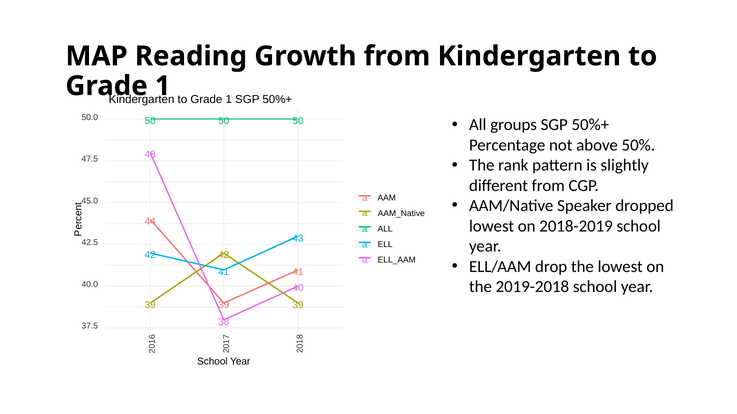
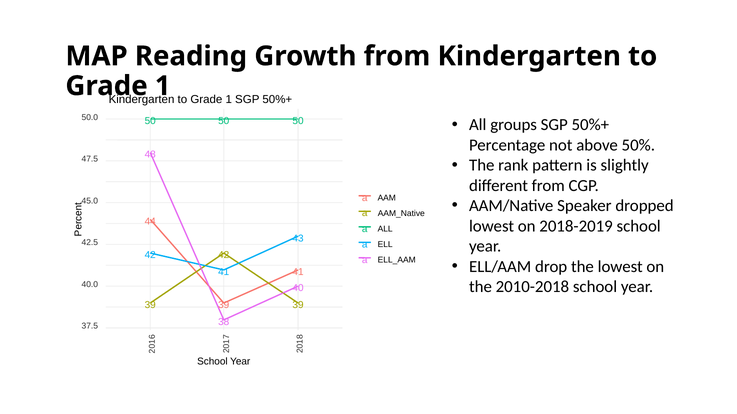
2019-2018: 2019-2018 -> 2010-2018 (532, 287)
